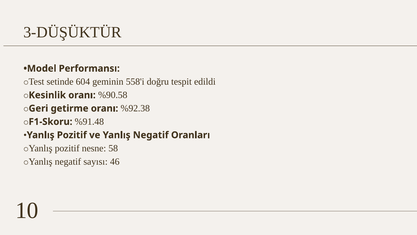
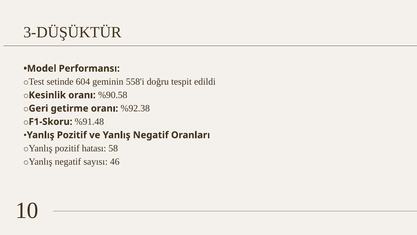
nesne: nesne -> hatası (94, 148)
